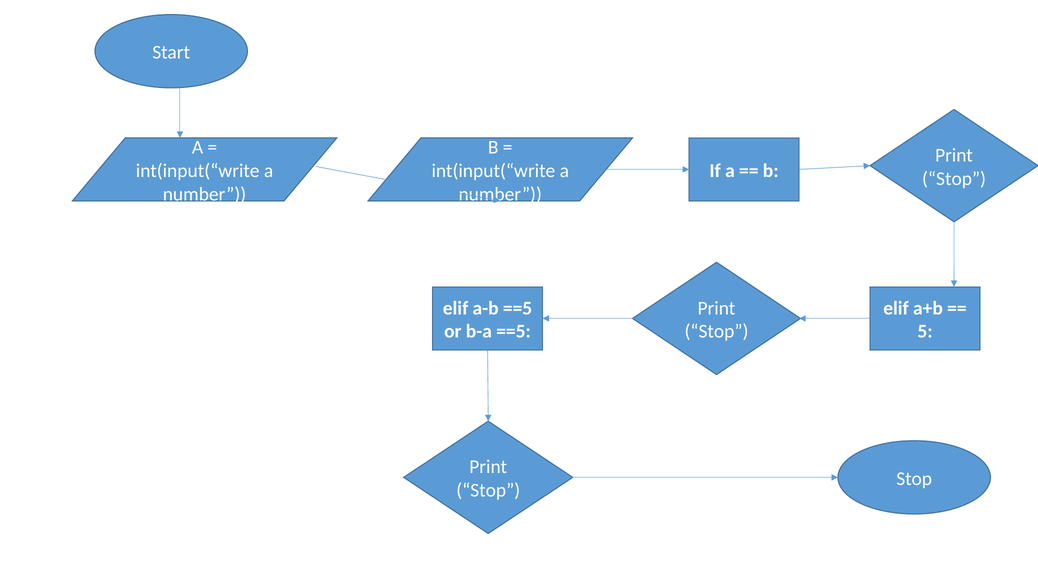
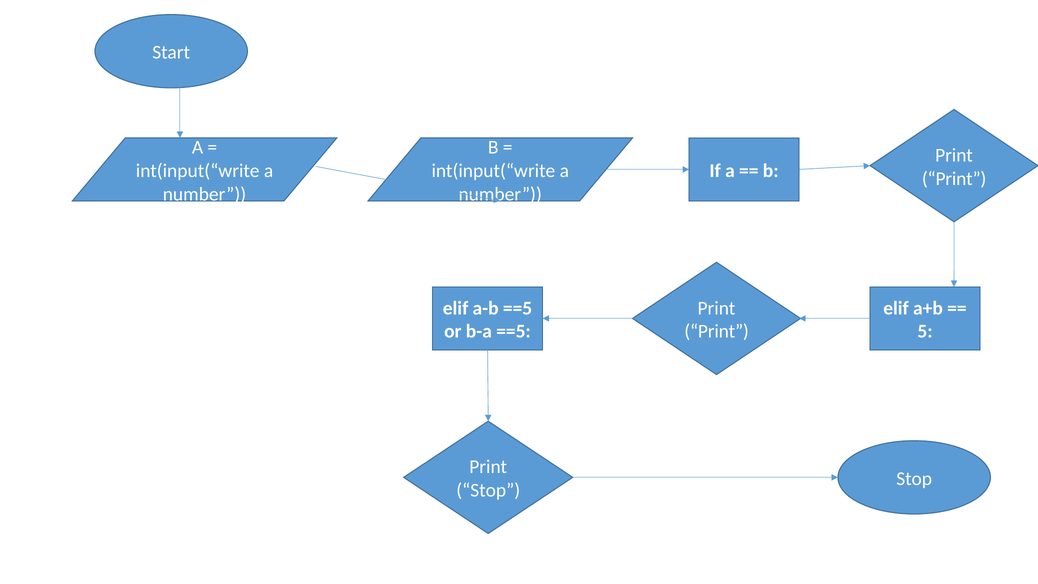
Stop: Stop -> Print (954, 179)
Stop: Stop -> Print (717, 331)
